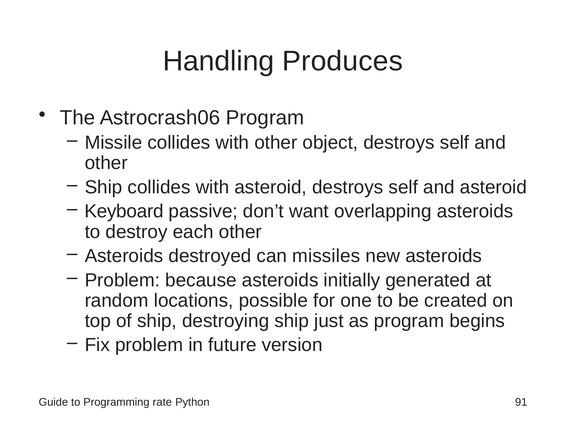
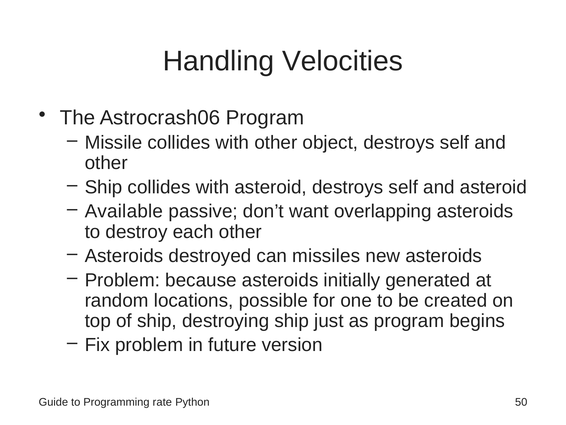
Produces: Produces -> Velocities (343, 61)
Keyboard: Keyboard -> Available (124, 211)
91: 91 -> 50 (521, 402)
